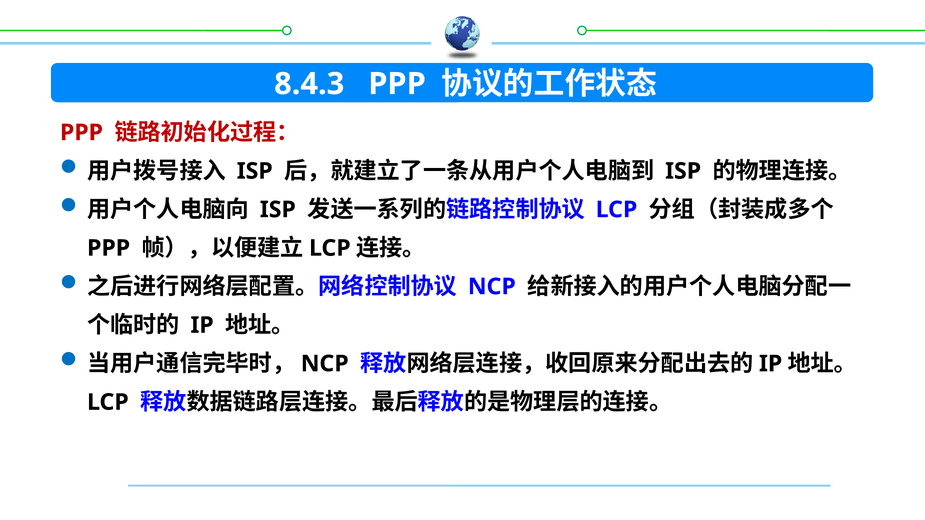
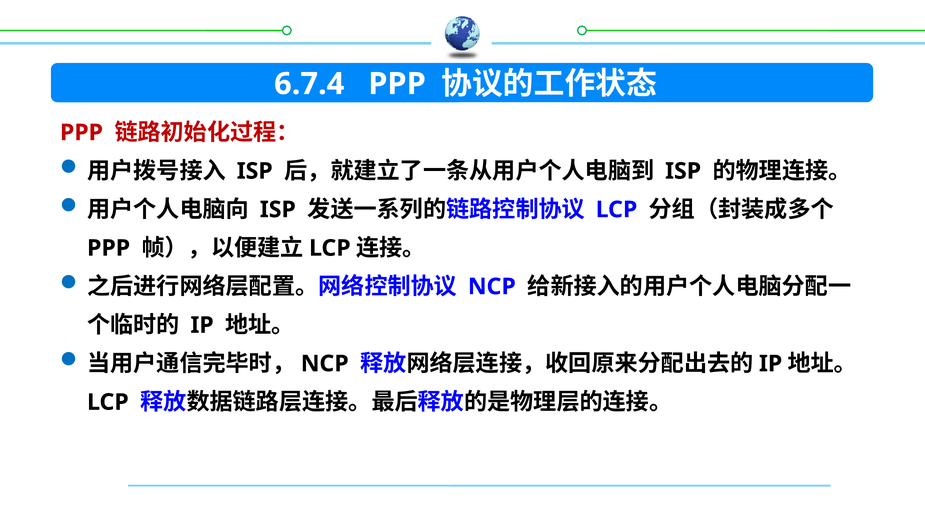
8.4.3: 8.4.3 -> 6.7.4 (309, 84)
